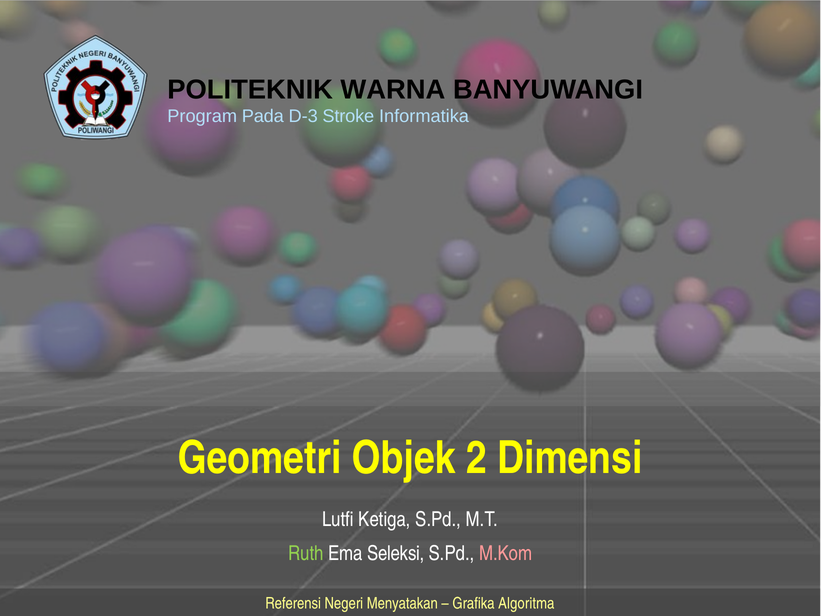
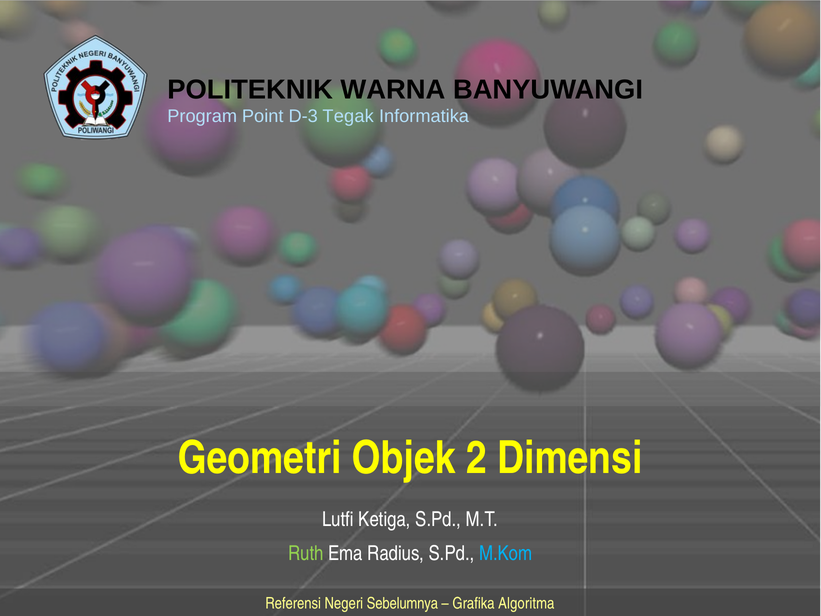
Pada: Pada -> Point (263, 116)
Stroke: Stroke -> Tegak (348, 116)
Seleksi: Seleksi -> Radius (396, 553)
M.Kom colour: pink -> light blue (506, 553)
Menyatakan: Menyatakan -> Sebelumnya (402, 603)
